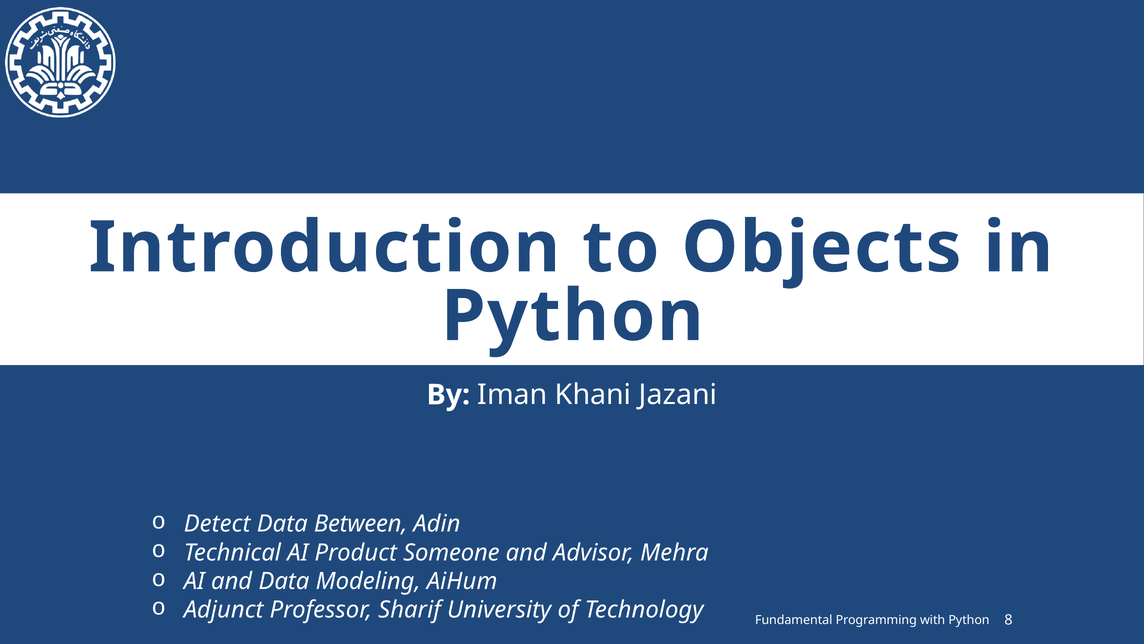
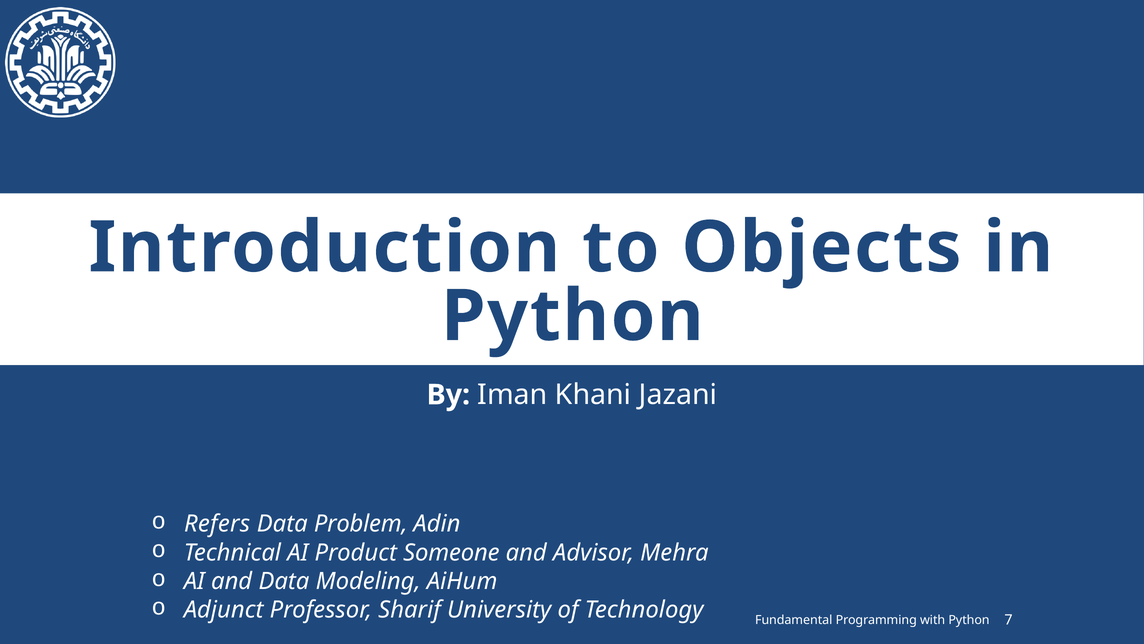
Detect: Detect -> Refers (217, 524)
Between: Between -> Problem (361, 524)
8: 8 -> 7 (1009, 620)
